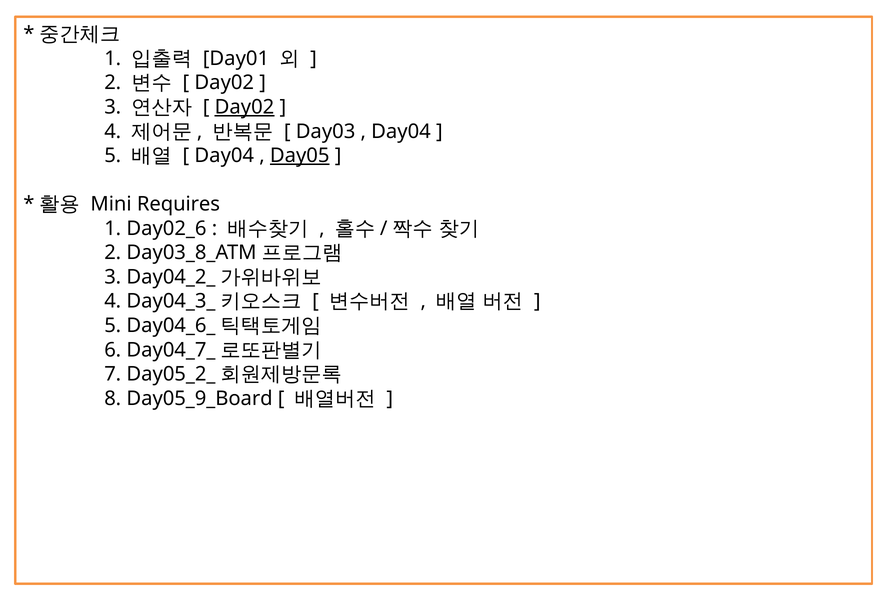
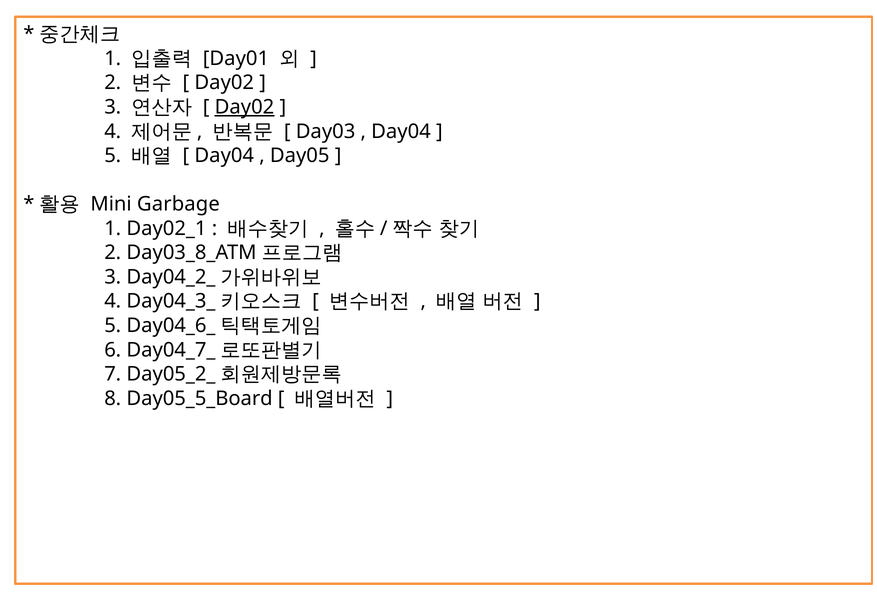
Day05 underline: present -> none (300, 156)
Requires: Requires -> Garbage (178, 204)
Day02_6: Day02_6 -> Day02_1 (166, 228)
Day05_9_Board: Day05_9_Board -> Day05_5_Board (200, 399)
